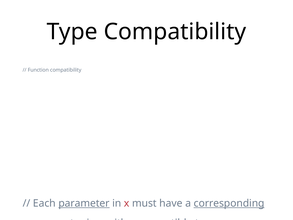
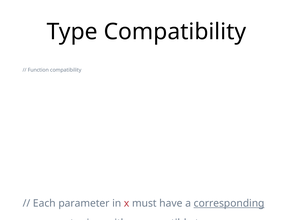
parameter underline: present -> none (84, 203)
